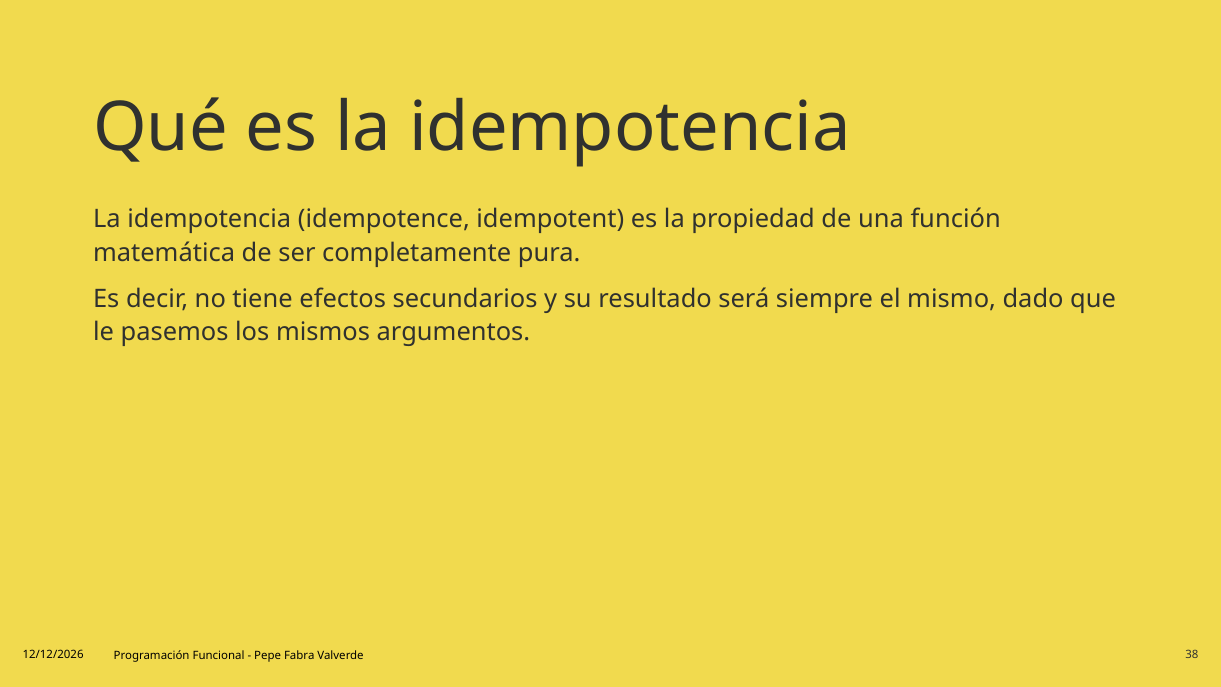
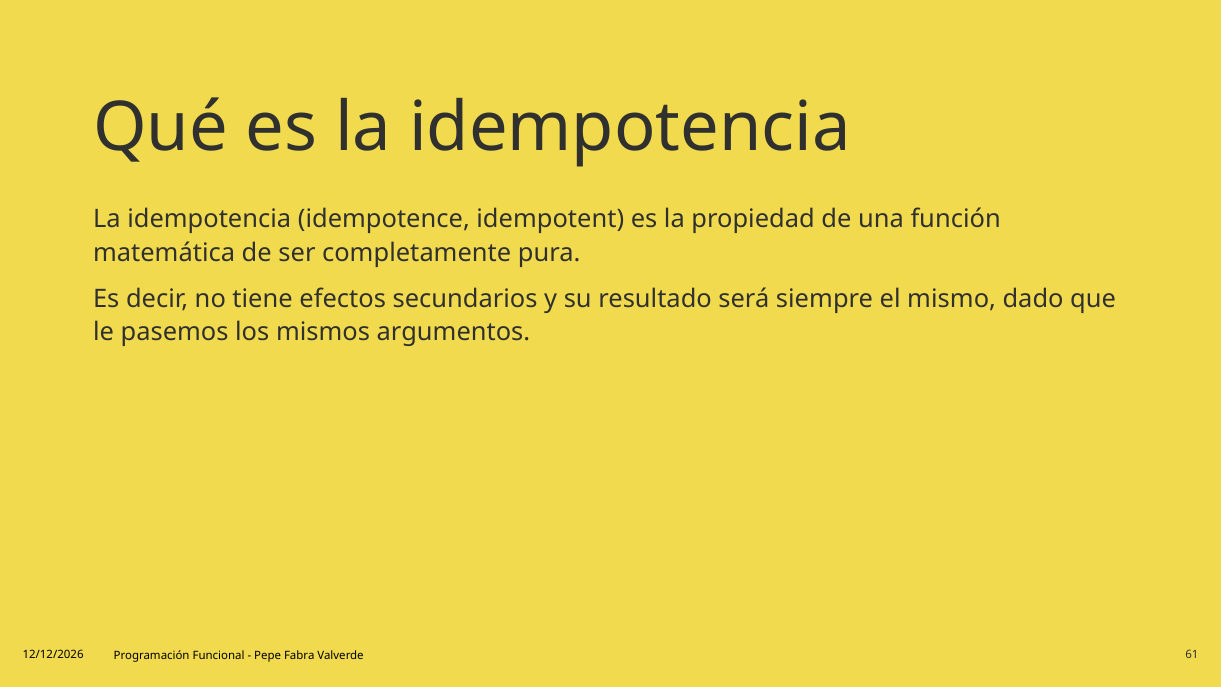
38: 38 -> 61 (1192, 655)
